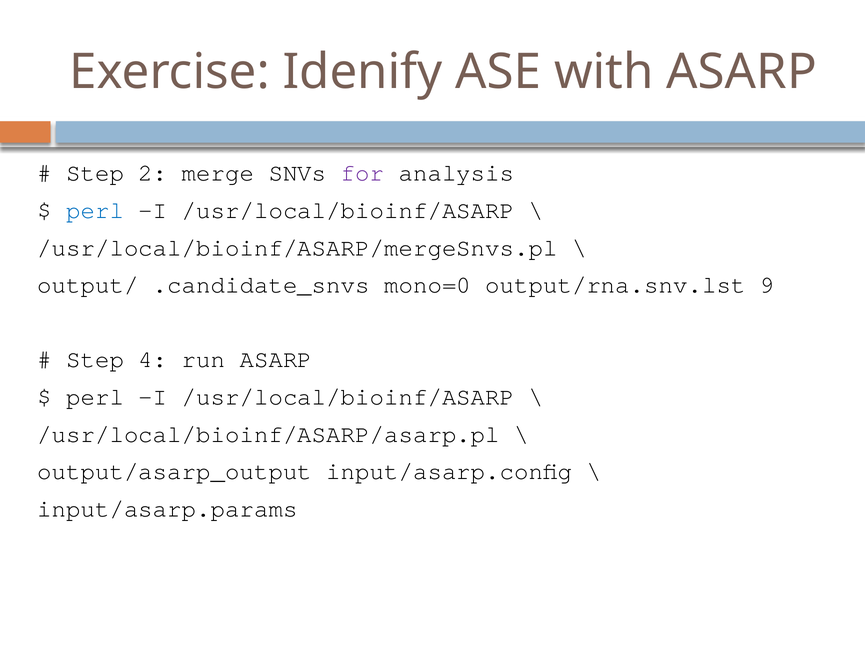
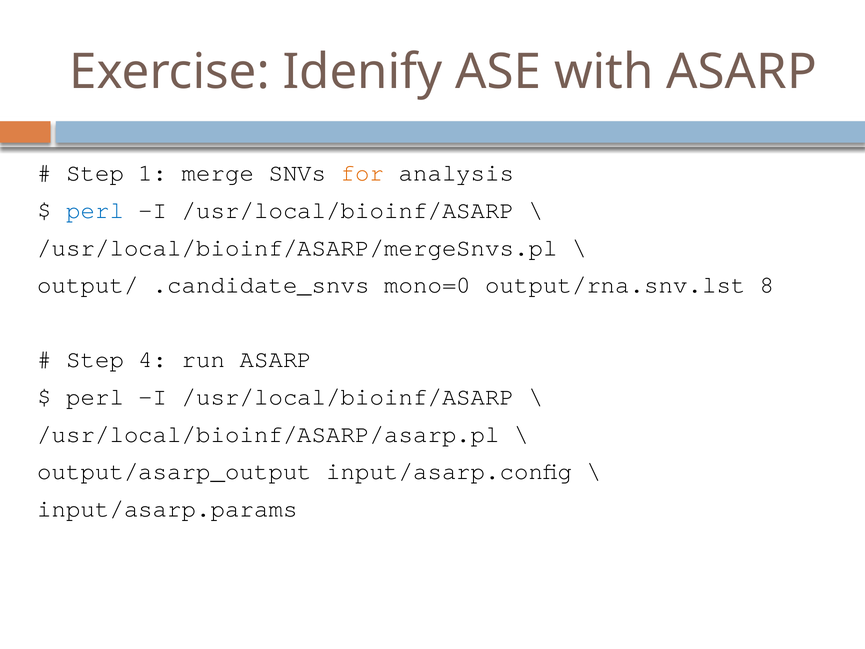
2: 2 -> 1 (153, 173)
for colour: purple -> orange (363, 173)
9: 9 -> 8 (767, 285)
